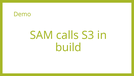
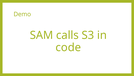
build: build -> code (68, 47)
